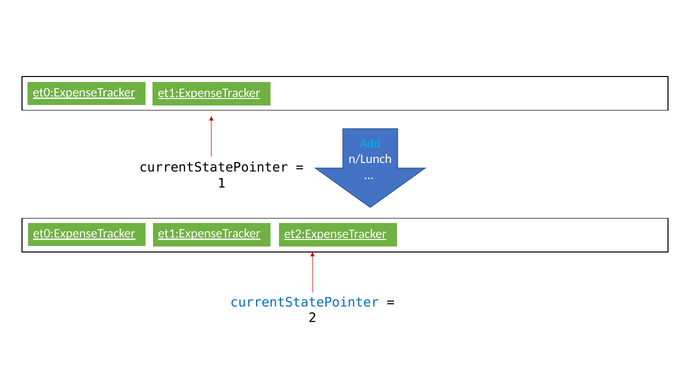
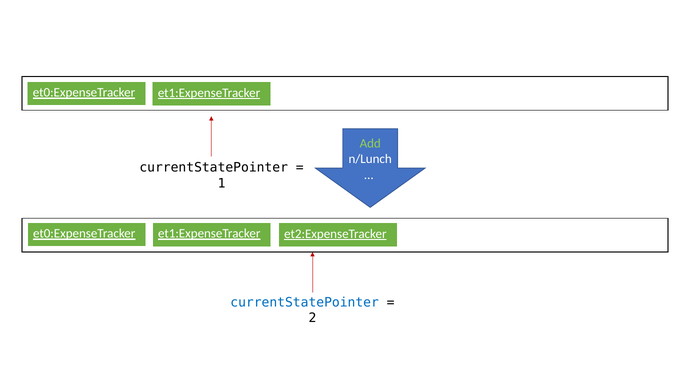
Add colour: light blue -> light green (370, 143)
